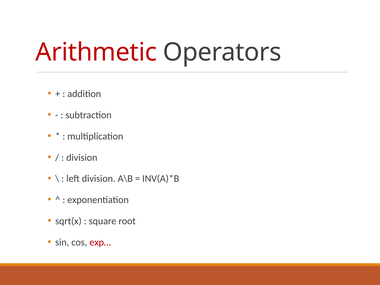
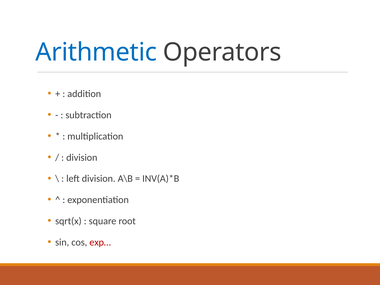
Arithmetic colour: red -> blue (96, 52)
